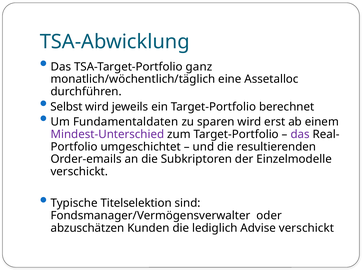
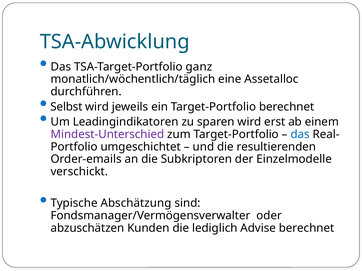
Fundamentaldaten: Fundamentaldaten -> Leadingindikatoren (126, 122)
das colour: purple -> blue (300, 135)
Titelselektion: Titelselektion -> Abschätzung (136, 204)
Advise verschickt: verschickt -> berechnet (307, 229)
